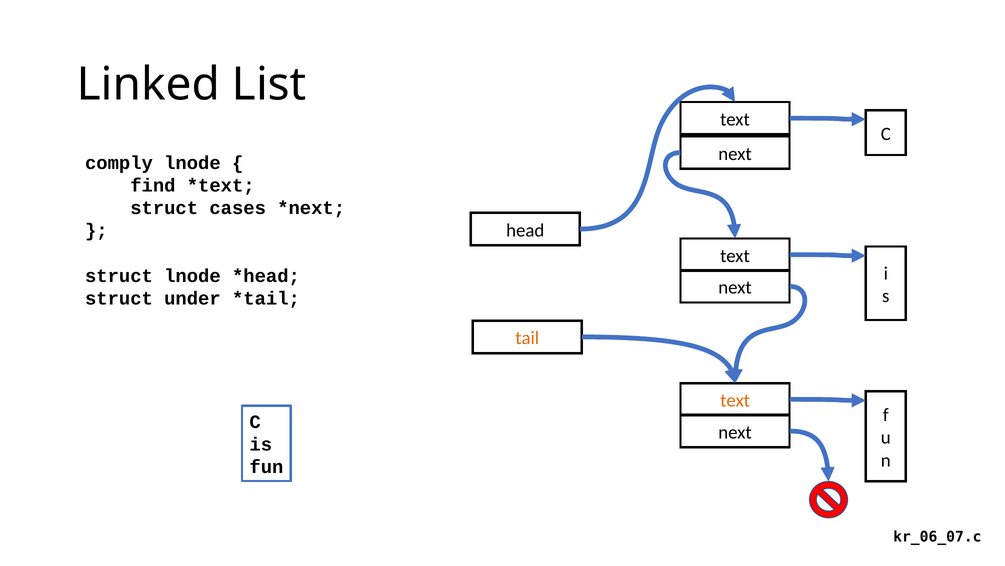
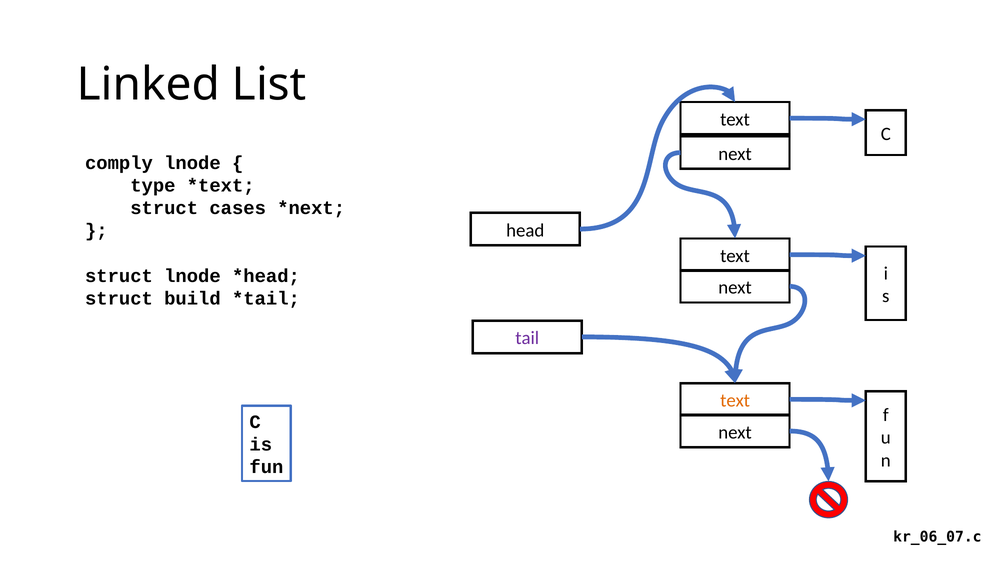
find: find -> type (153, 185)
under: under -> build (192, 298)
tail colour: orange -> purple (527, 338)
